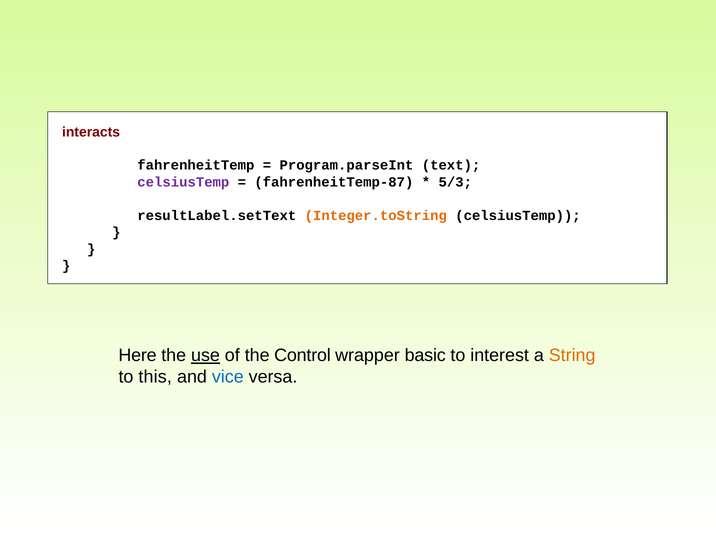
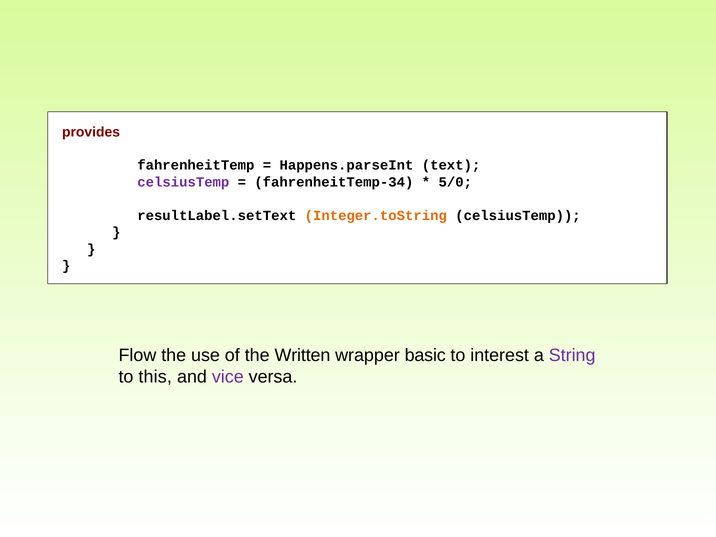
interacts: interacts -> provides (91, 132)
Program.parseInt: Program.parseInt -> Happens.parseInt (346, 165)
fahrenheitTemp-87: fahrenheitTemp-87 -> fahrenheitTemp-34 (334, 182)
5/3: 5/3 -> 5/0 (455, 182)
Here: Here -> Flow (137, 356)
use underline: present -> none (205, 356)
Control: Control -> Written (302, 356)
String colour: orange -> purple (572, 356)
vice colour: blue -> purple (228, 377)
